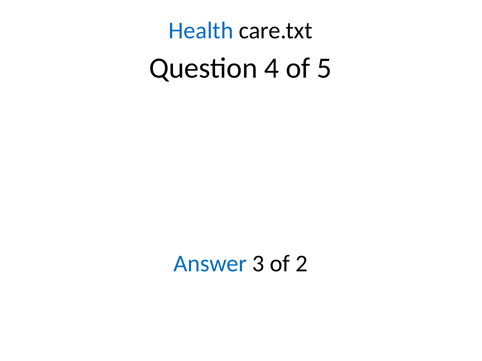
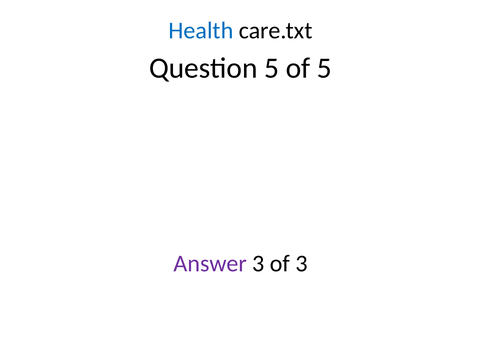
Question 4: 4 -> 5 (272, 68)
Answer colour: blue -> purple (210, 264)
of 2: 2 -> 3 (301, 264)
